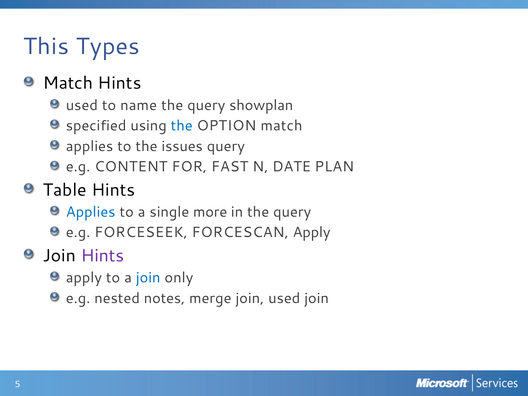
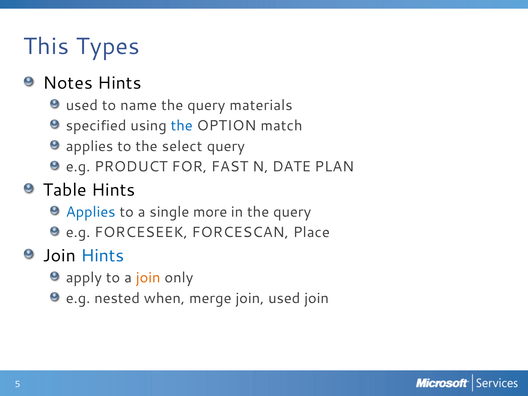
Match: Match -> Notes (68, 83)
showplan: showplan -> materials (261, 105)
issues: issues -> select (182, 146)
CONTENT: CONTENT -> PRODUCT (131, 167)
FORCESCAN Apply: Apply -> Place (311, 232)
Hints colour: purple -> blue (103, 256)
join colour: blue -> orange (148, 278)
notes: notes -> when (164, 298)
